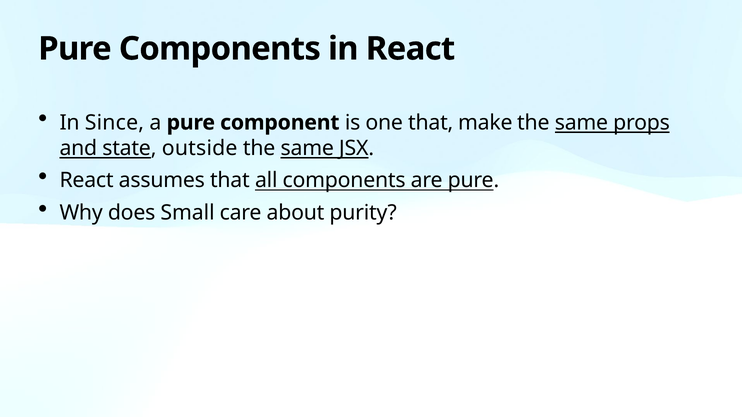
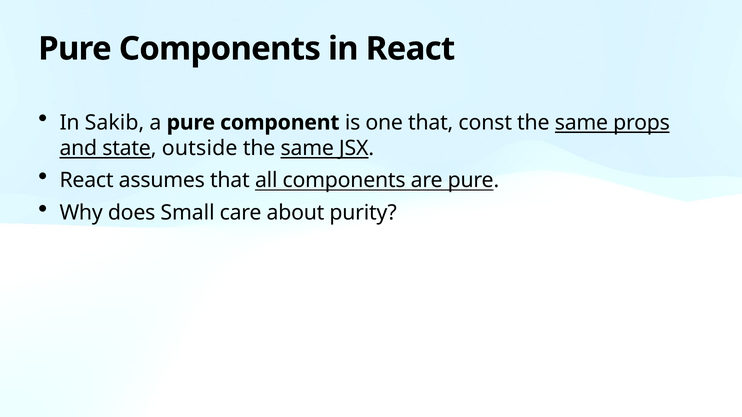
Since: Since -> Sakib (114, 123)
make: make -> const (485, 123)
